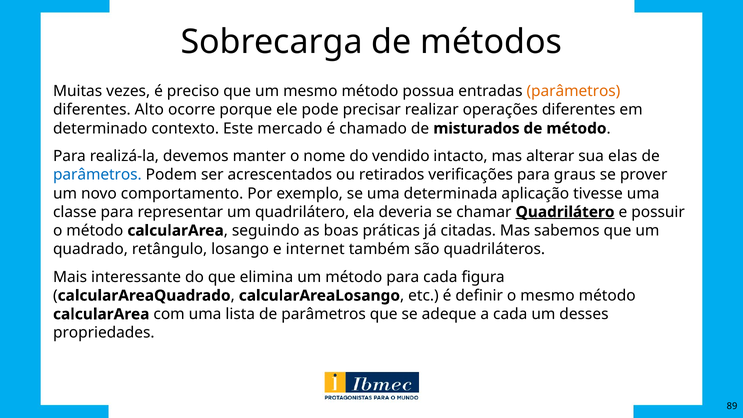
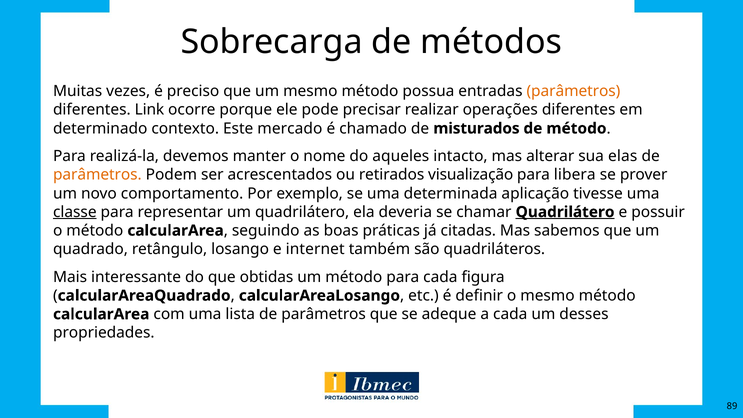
Alto: Alto -> Link (149, 110)
vendido: vendido -> aqueles (401, 156)
parâmetros colour: blue -> orange (97, 175)
verificações: verificações -> visualização (471, 175)
graus: graus -> libera (575, 175)
classe underline: none -> present (75, 212)
elimina: elimina -> obtidas (267, 277)
